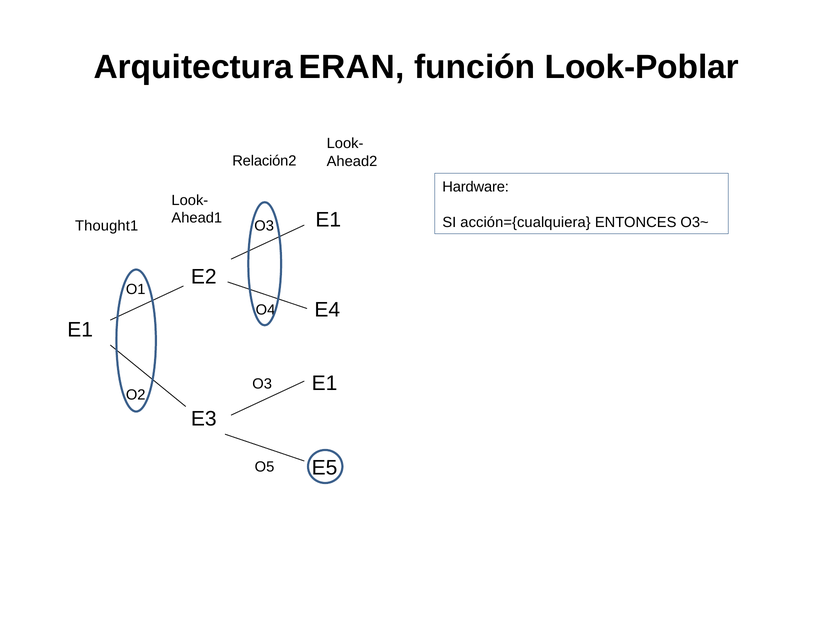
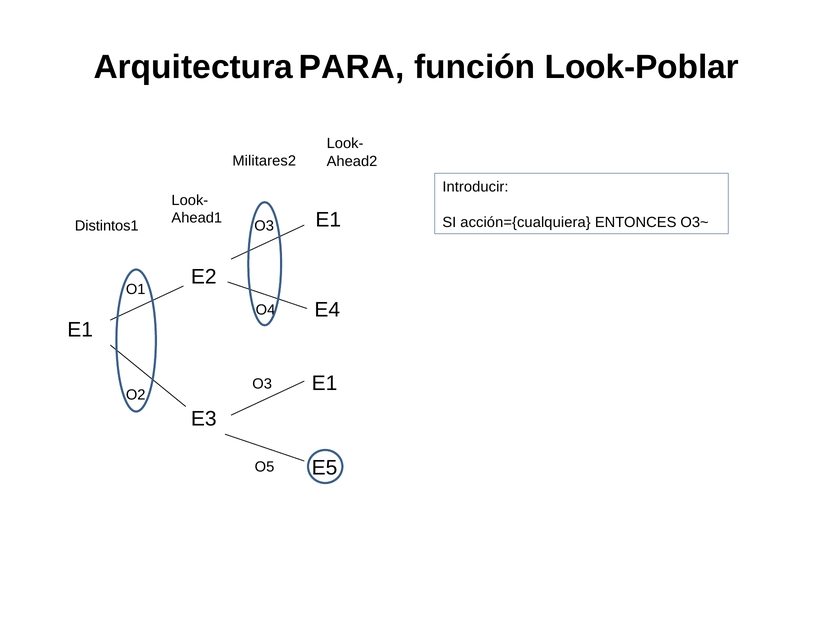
ERAN: ERAN -> PARA (352, 67)
Relación2: Relación2 -> Militares2 (264, 161)
Hardware: Hardware -> Introducir (475, 187)
Thought1: Thought1 -> Distintos1 (107, 226)
